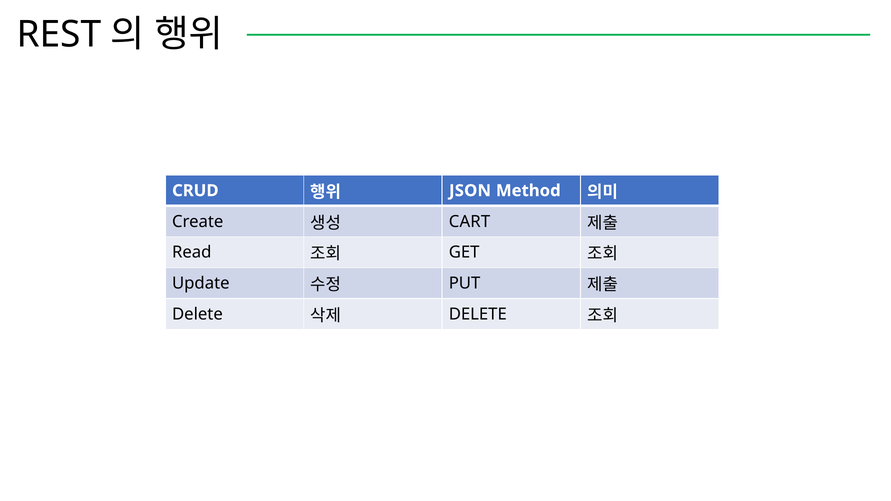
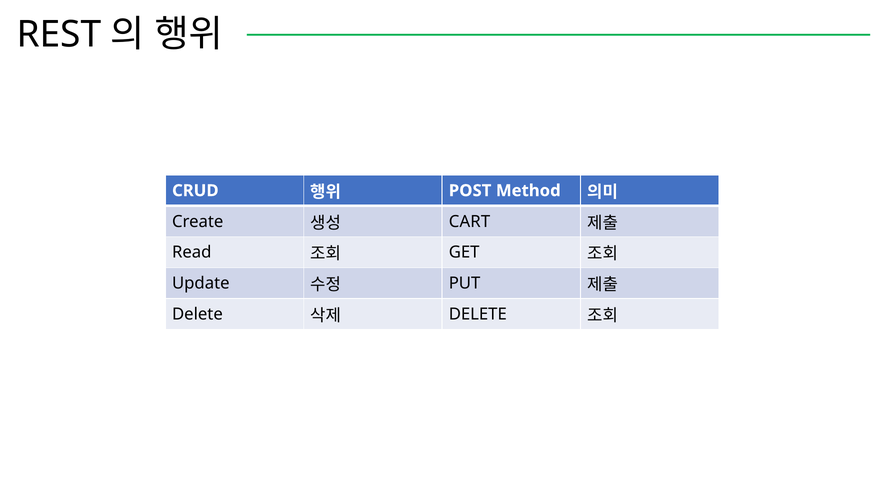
JSON: JSON -> POST (470, 191)
